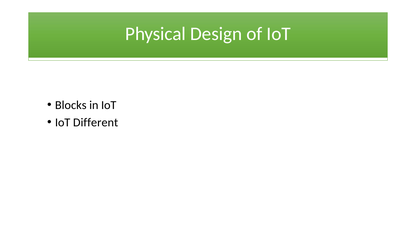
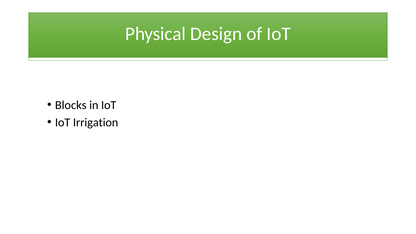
Different: Different -> Irrigation (96, 122)
